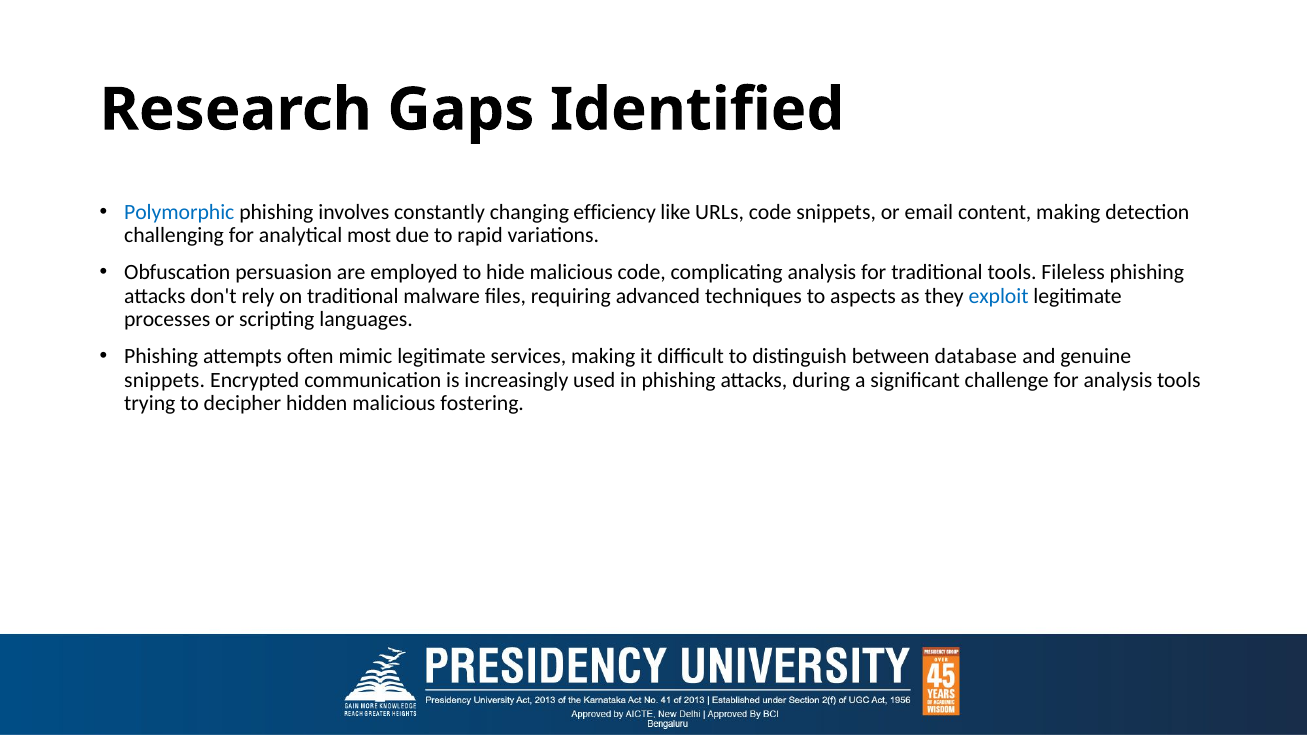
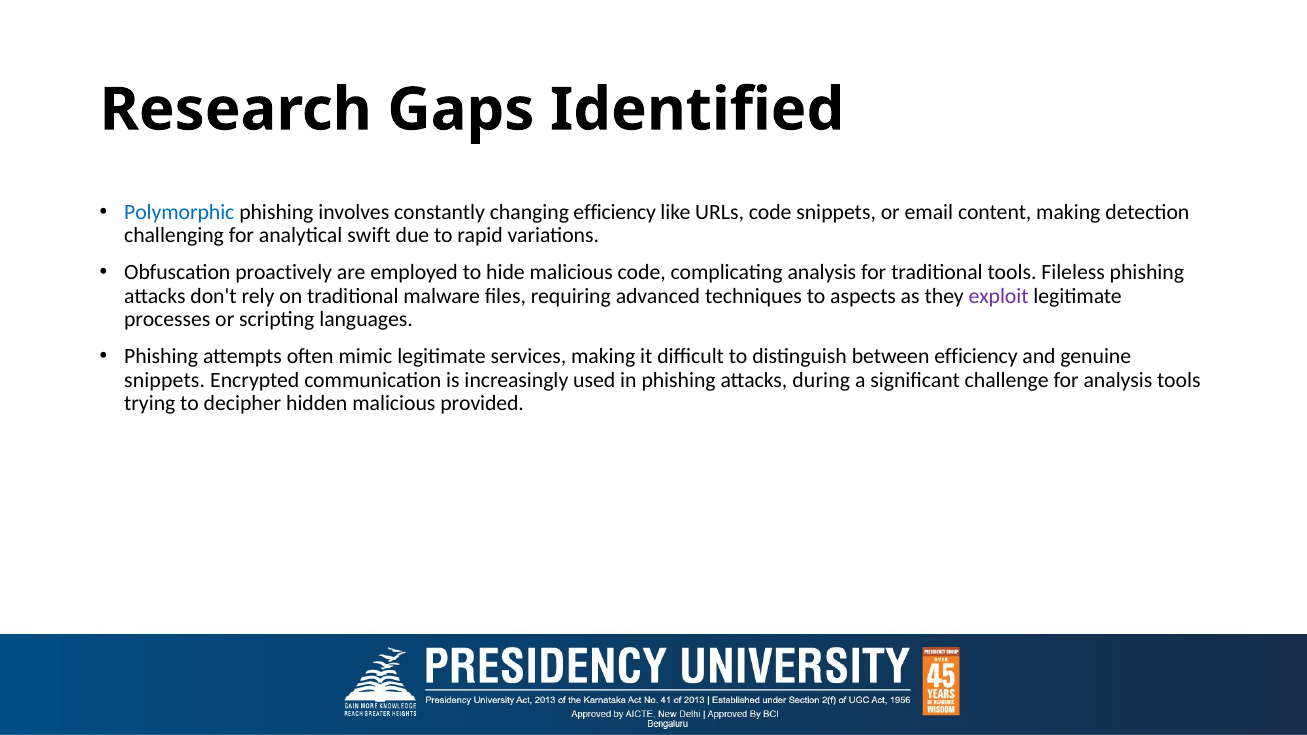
most: most -> swift (369, 236)
persuasion: persuasion -> proactively (284, 273)
exploit colour: blue -> purple (999, 296)
between database: database -> efficiency (976, 357)
fostering: fostering -> provided (482, 404)
